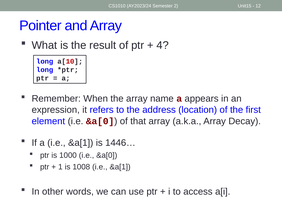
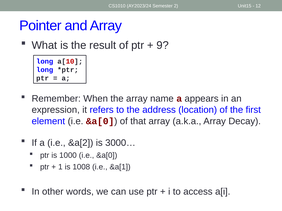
4: 4 -> 9 (163, 45)
a i.e &a[1: &a[1 -> &a[2 (81, 143)
1446…: 1446… -> 3000… (120, 143)
